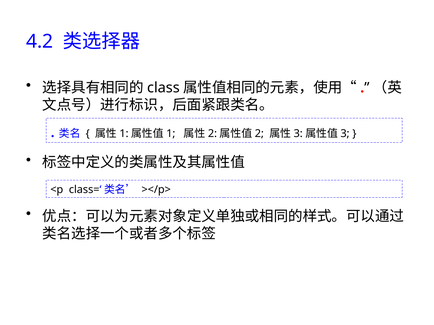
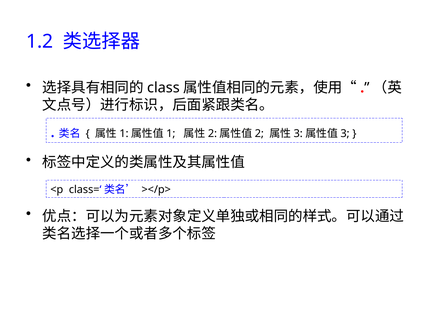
4.2: 4.2 -> 1.2 (40, 41)
